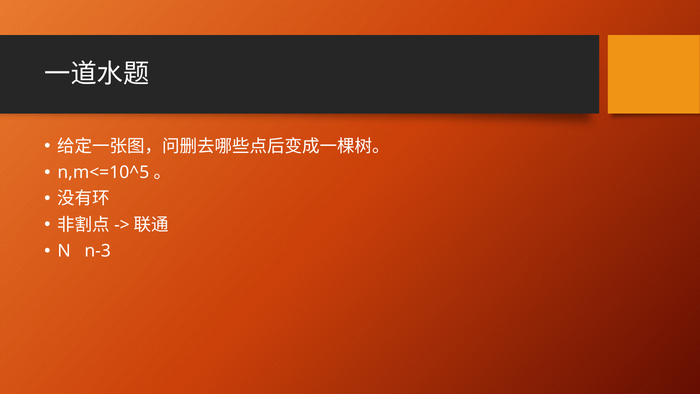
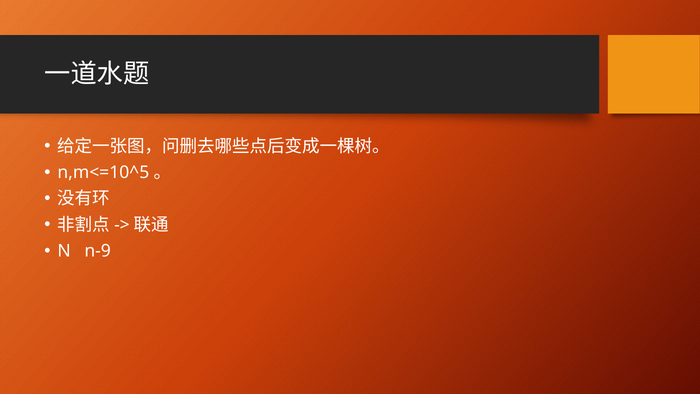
n-3: n-3 -> n-9 (98, 251)
